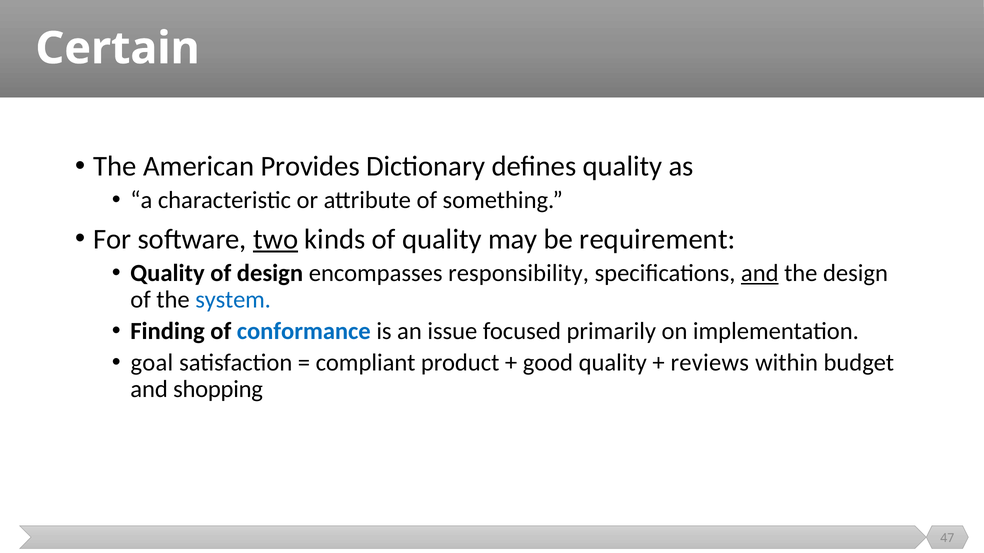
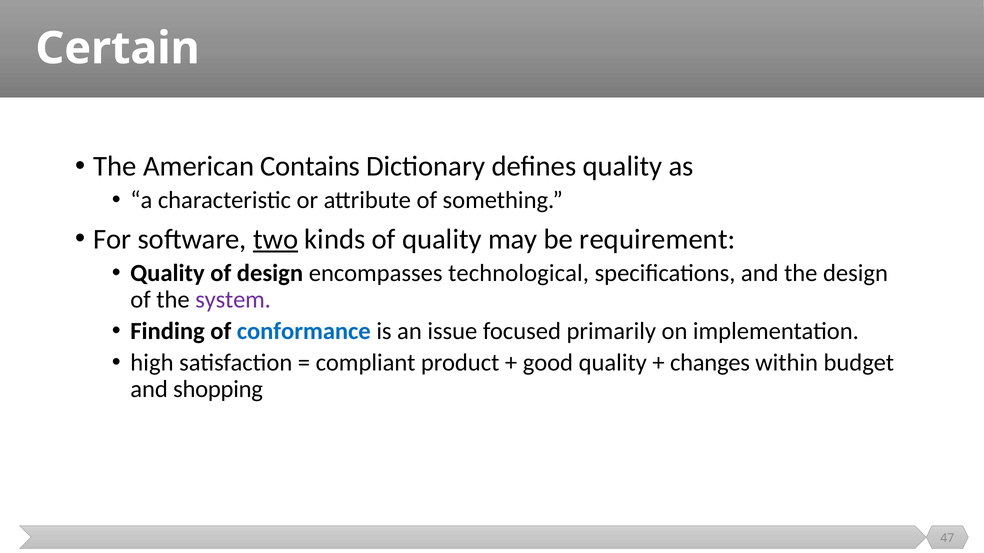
Provides: Provides -> Contains (310, 166)
responsibility: responsibility -> technological (519, 273)
and underline: present -> none (760, 273)
system colour: blue -> purple (233, 300)
goal: goal -> high (152, 363)
reviews: reviews -> changes (710, 363)
